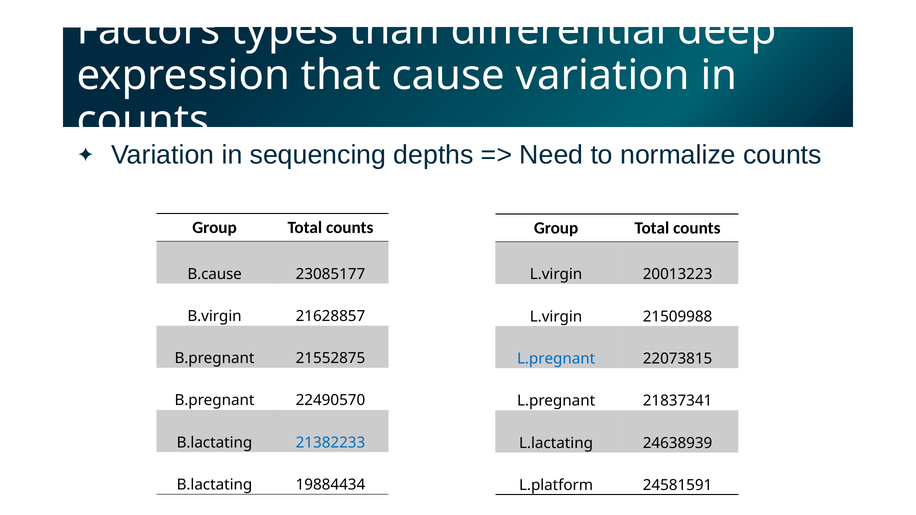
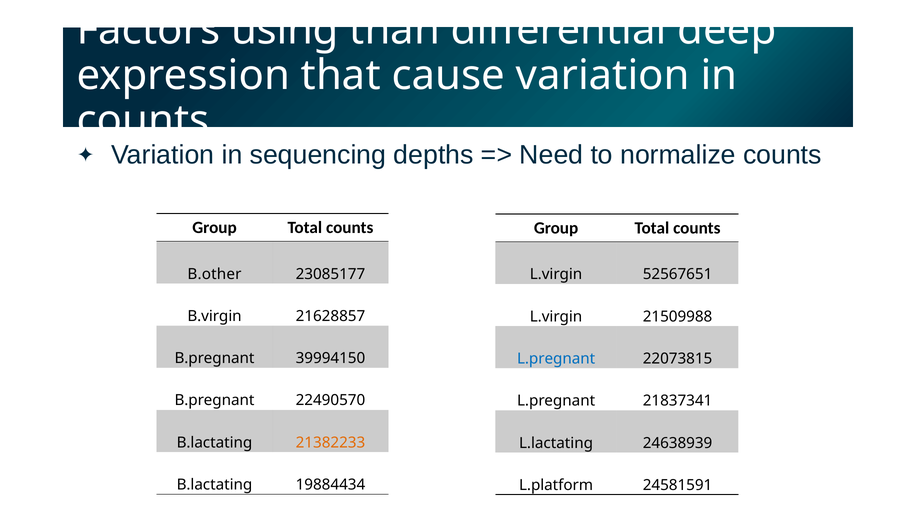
types: types -> using (285, 30)
B.cause: B.cause -> B.other (214, 274)
20013223: 20013223 -> 52567651 (678, 275)
21552875: 21552875 -> 39994150 (330, 358)
21382233 colour: blue -> orange (330, 443)
